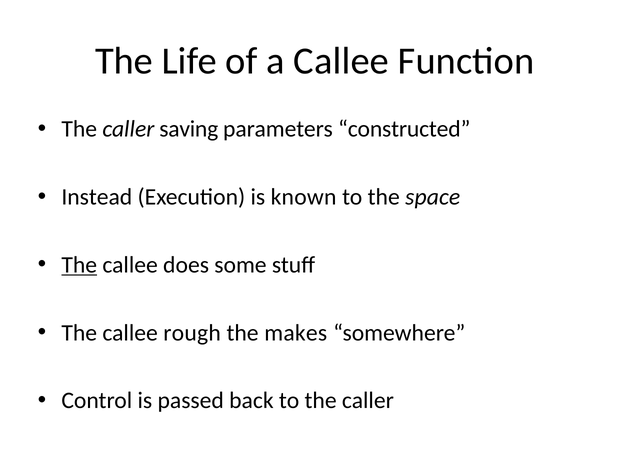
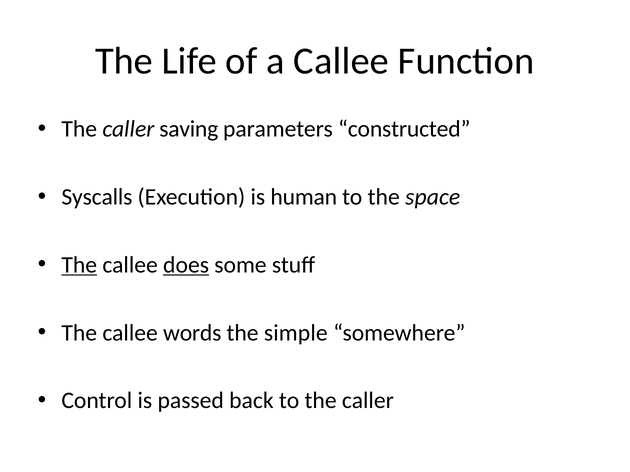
Instead: Instead -> Syscalls (97, 197)
known: known -> human (304, 197)
does underline: none -> present (186, 265)
rough: rough -> words (192, 333)
makes: makes -> simple (296, 333)
